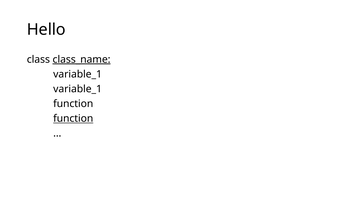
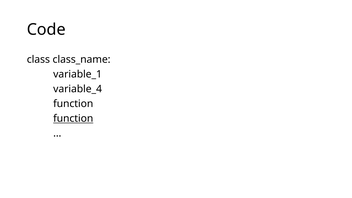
Hello: Hello -> Code (46, 30)
class_name underline: present -> none (82, 60)
variable_1: variable_1 -> variable_4 (78, 89)
